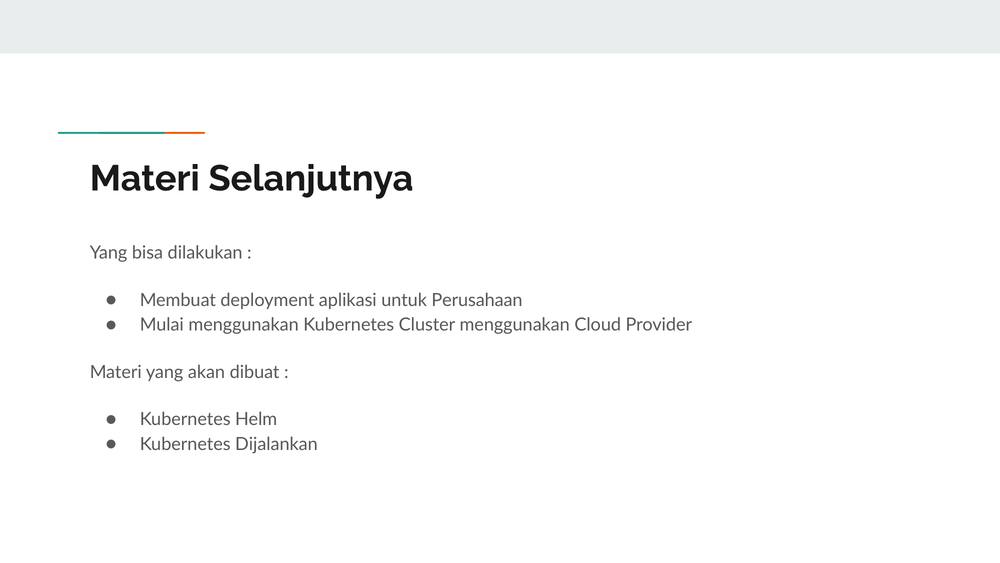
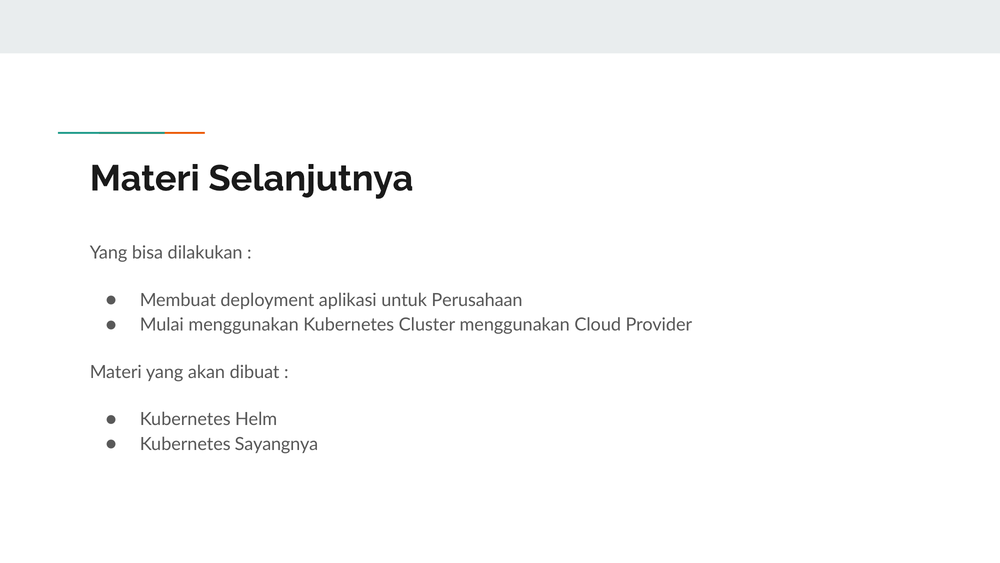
Dijalankan: Dijalankan -> Sayangnya (276, 444)
